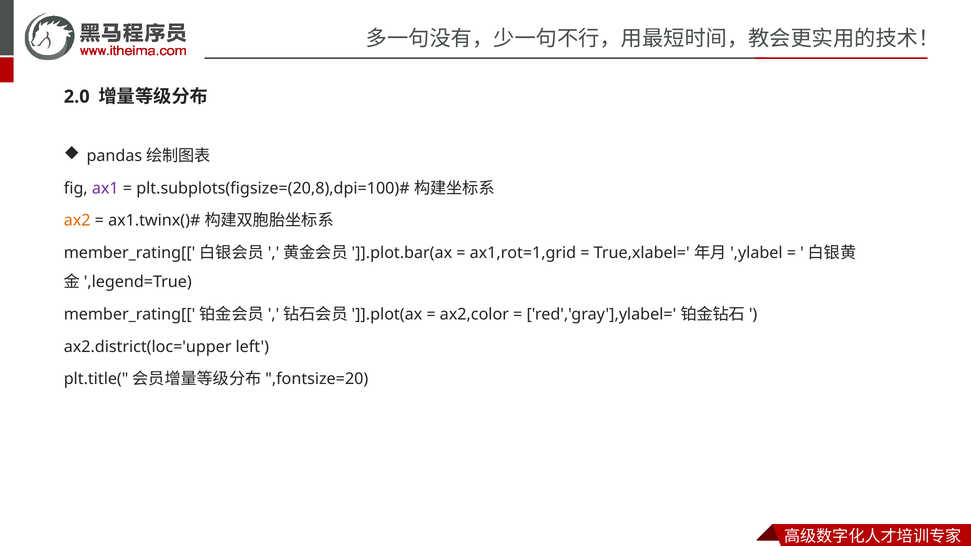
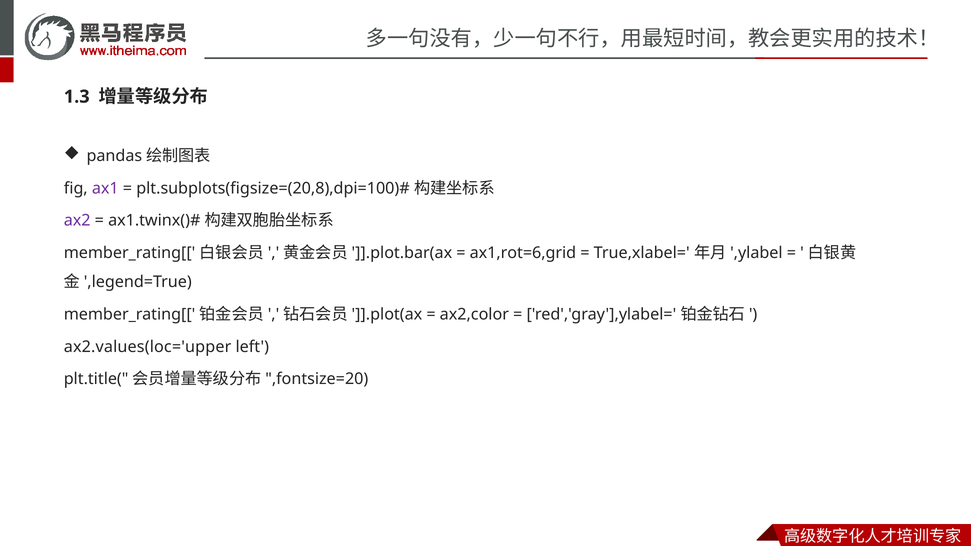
2.0: 2.0 -> 1.3 (77, 97)
ax2 colour: orange -> purple (77, 221)
ax1,rot=1,grid: ax1,rot=1,grid -> ax1,rot=6,grid (523, 253)
ax2.district(loc='upper: ax2.district(loc='upper -> ax2.values(loc='upper (148, 347)
